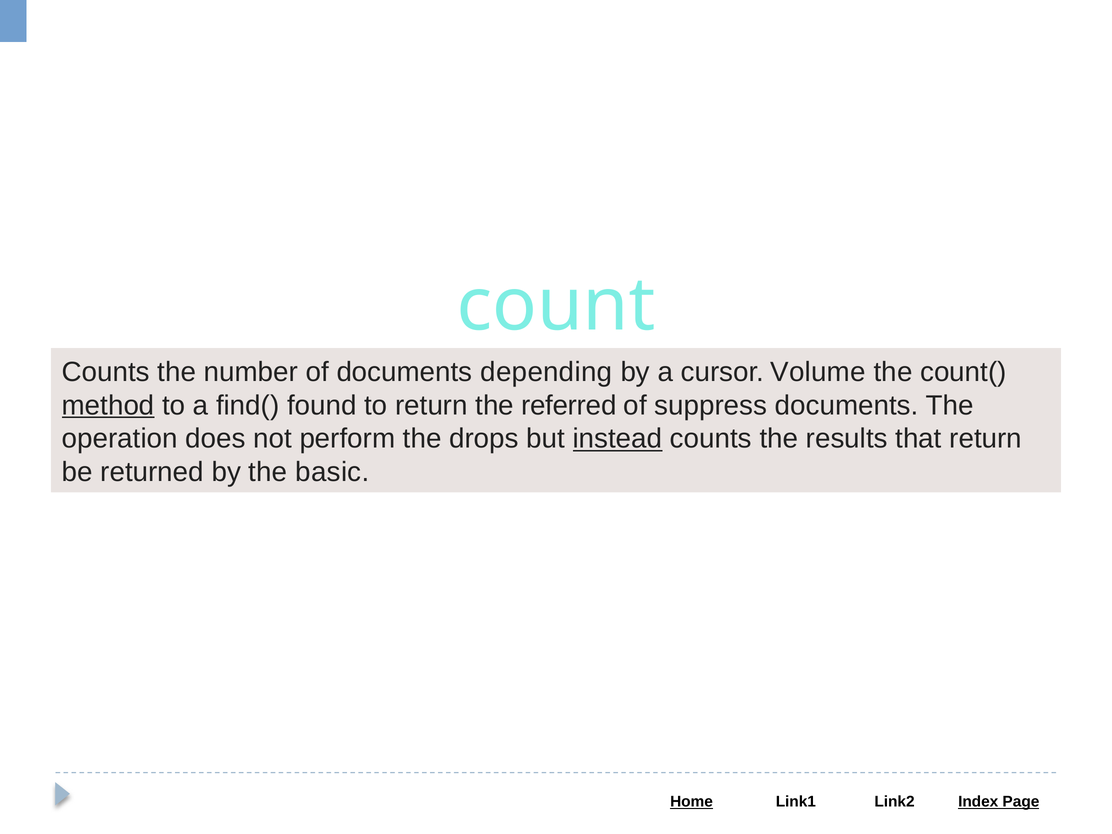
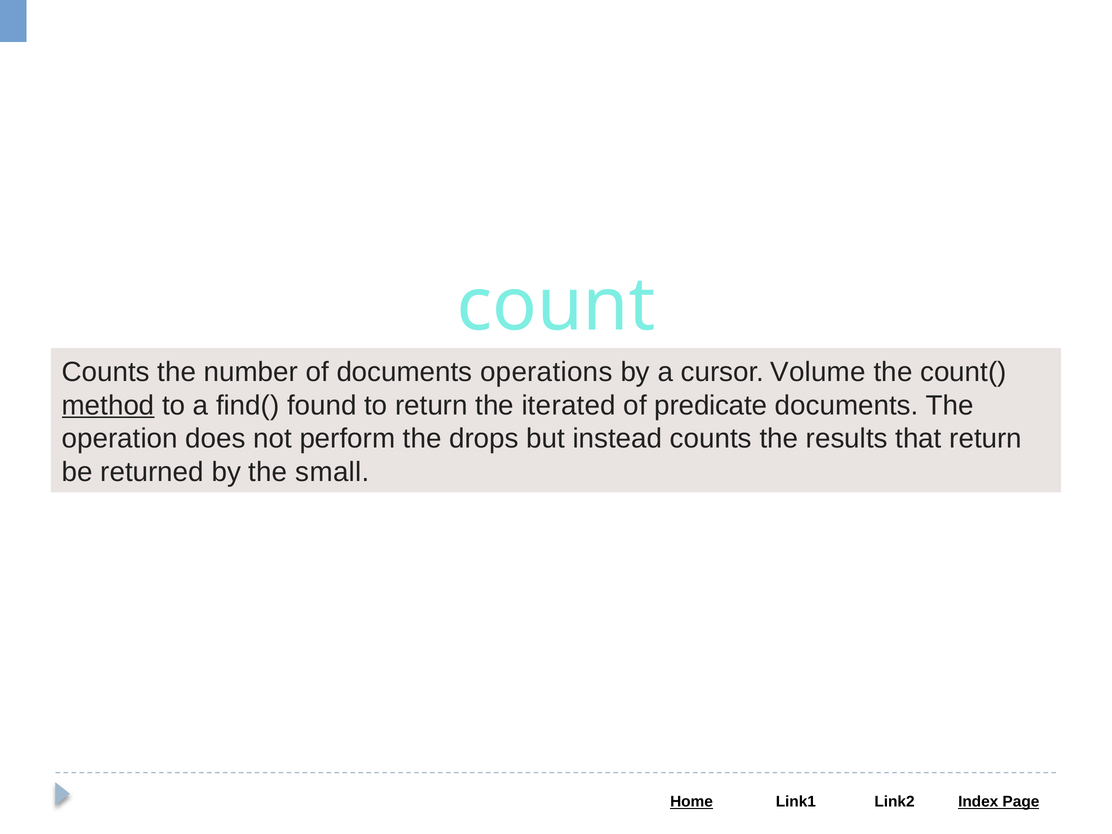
depending: depending -> operations (546, 372)
referred: referred -> iterated (569, 405)
suppress: suppress -> predicate (711, 405)
instead underline: present -> none (618, 439)
basic: basic -> small (332, 472)
